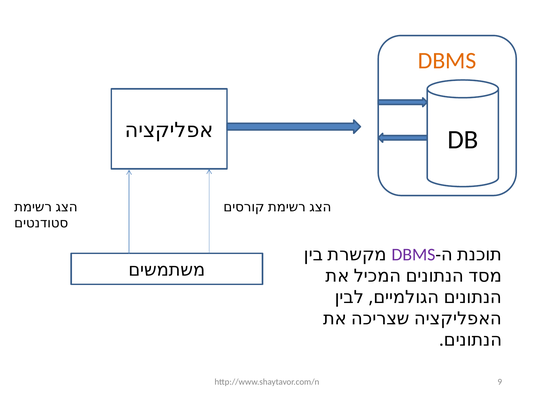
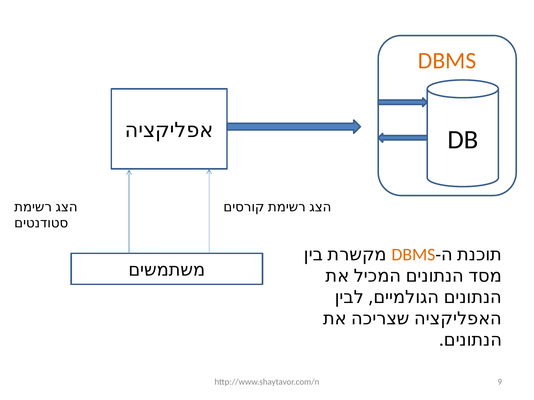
DBMS colour: purple -> orange (413, 255)
